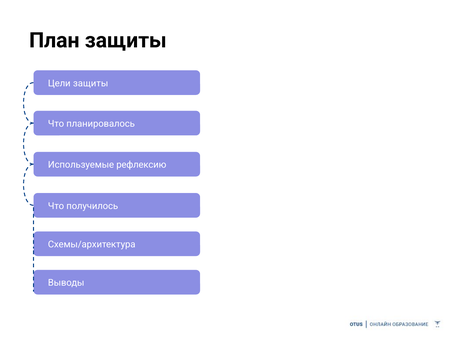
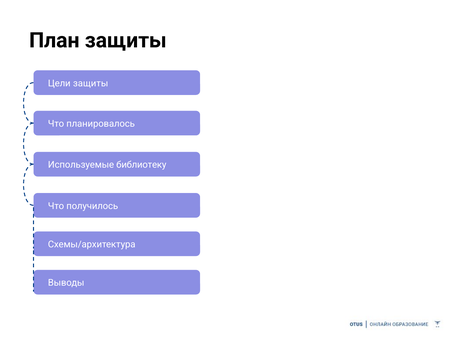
рефлексию: рефлексию -> библиотеку (141, 165)
